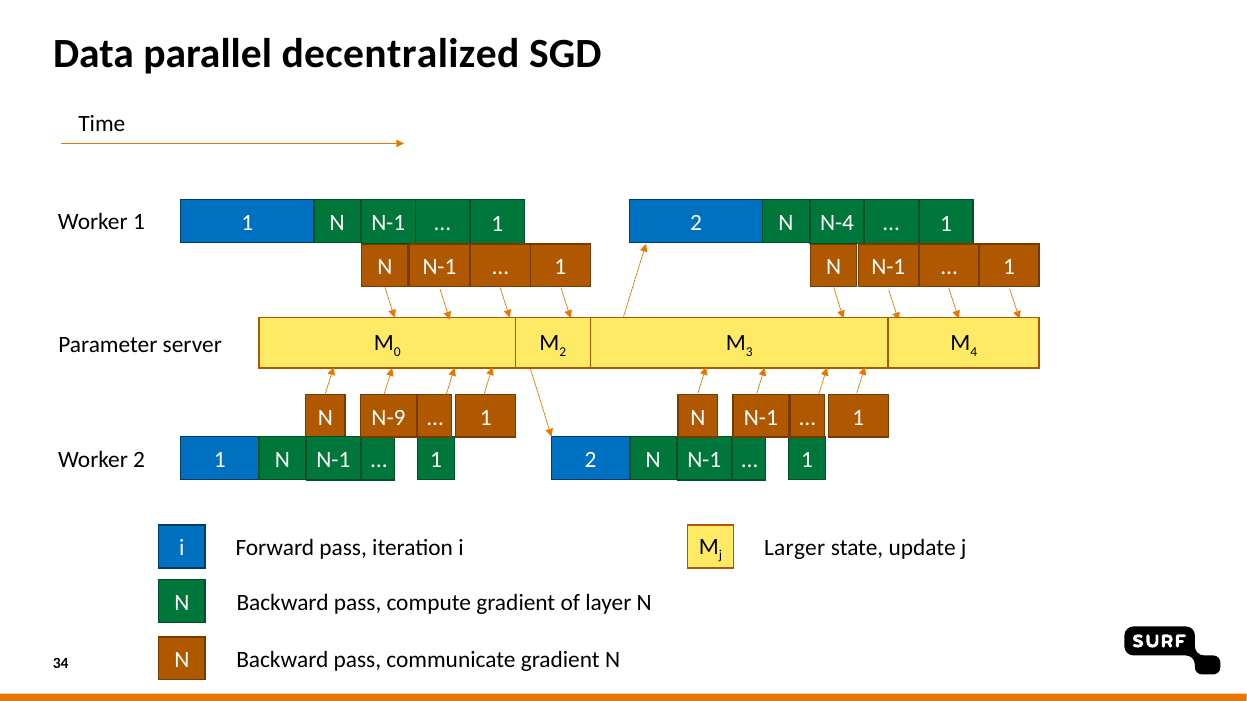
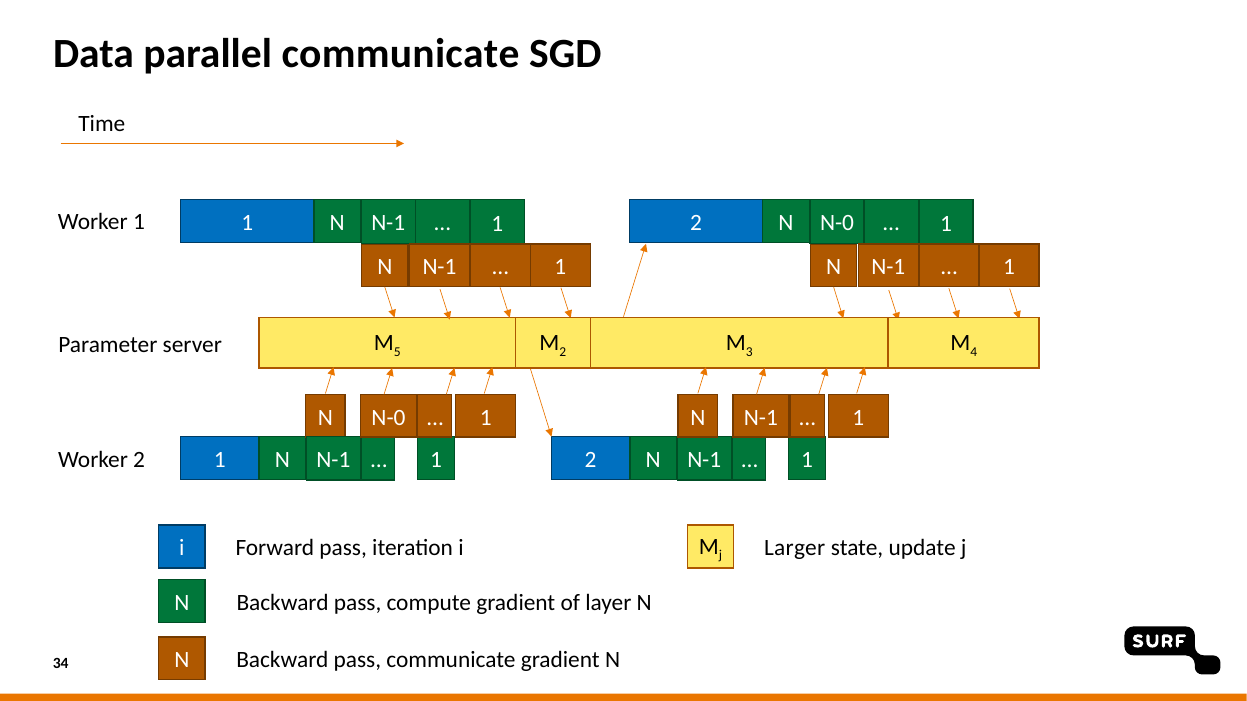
parallel decentralized: decentralized -> communicate (400, 53)
N-4: N-4 -> N-0 (837, 223)
0: 0 -> 5 (397, 352)
N-9: N-9 -> N-0 (388, 418)
